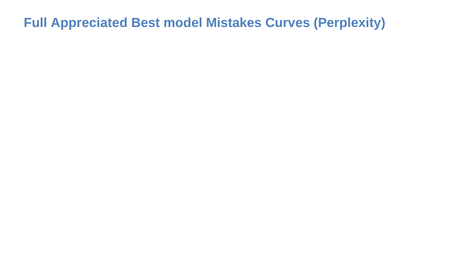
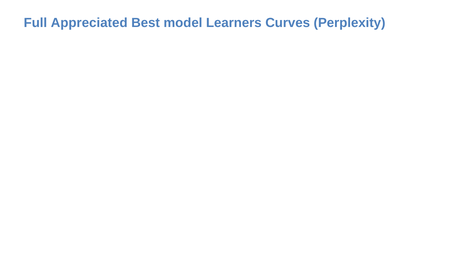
Mistakes: Mistakes -> Learners (234, 23)
